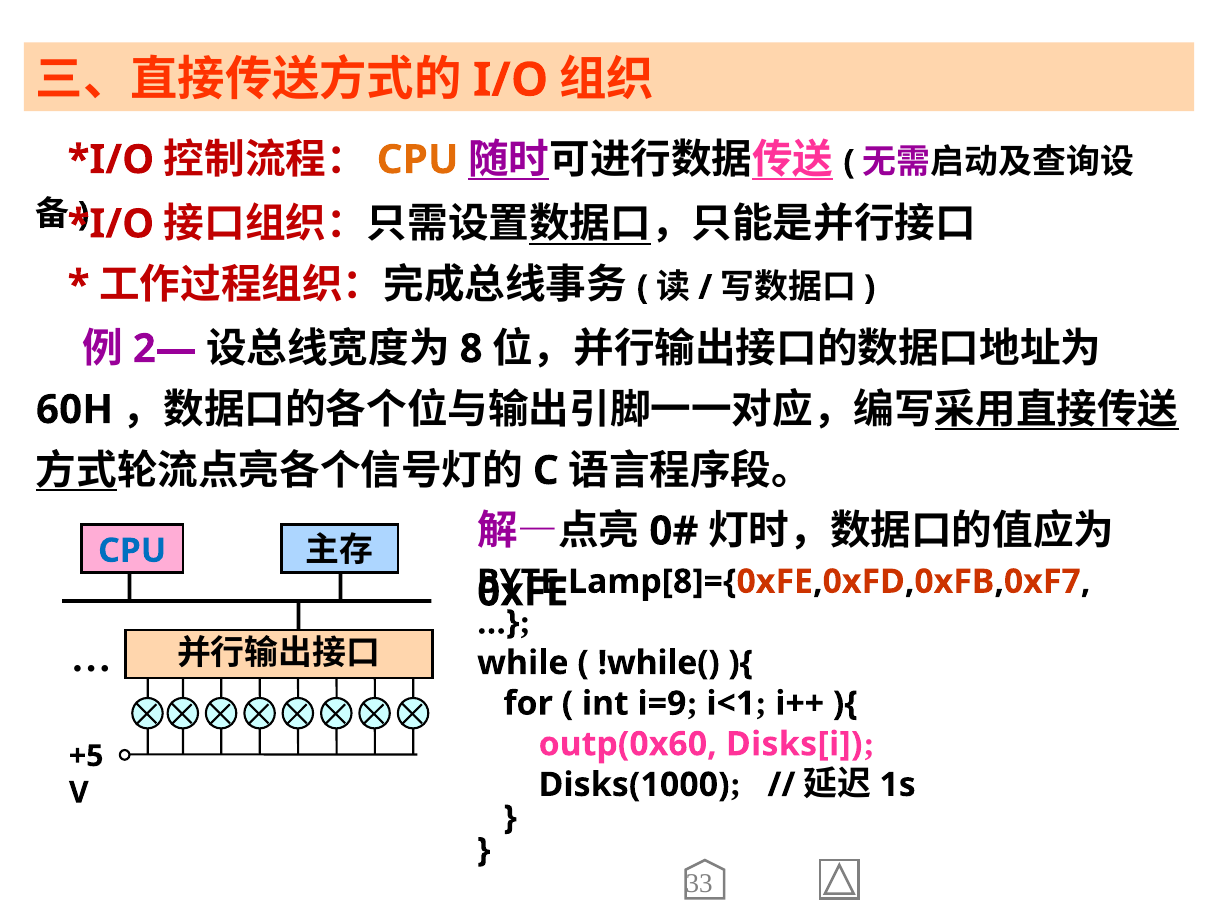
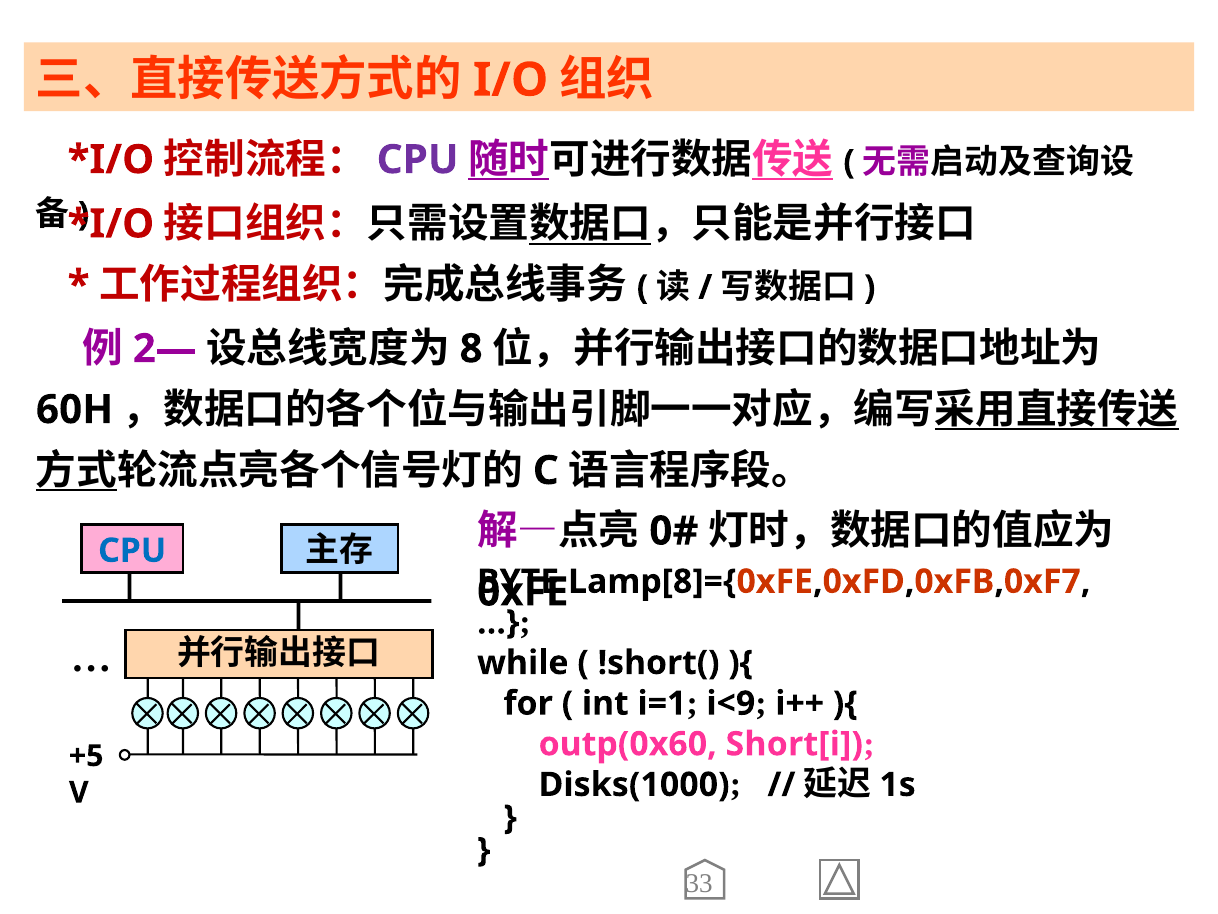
CPU colour: orange -> purple (418, 160)
!while(: !while( -> !short( (659, 663)
i=9: i=9 -> i=1 (662, 703)
i<1: i<1 -> i<9 (731, 703)
Disks[i: Disks[i -> Short[i (794, 744)
